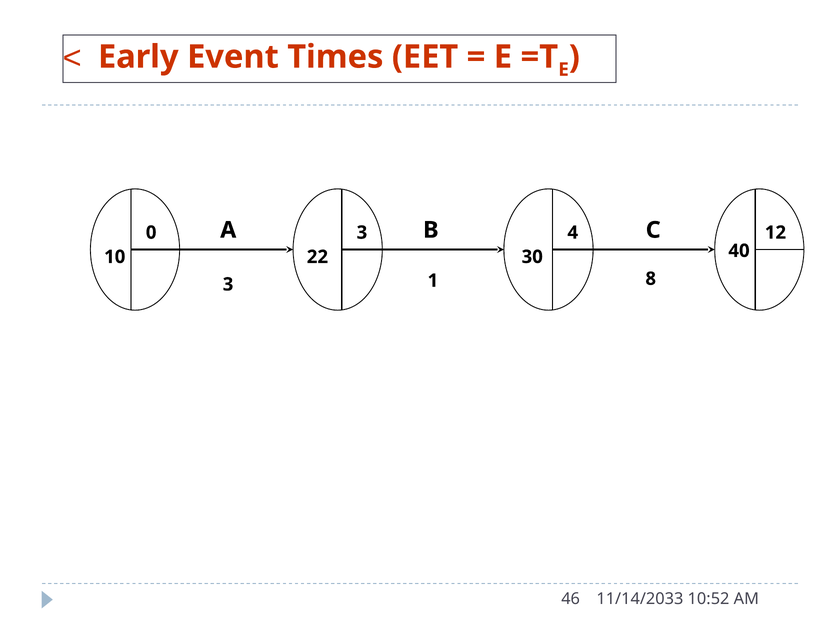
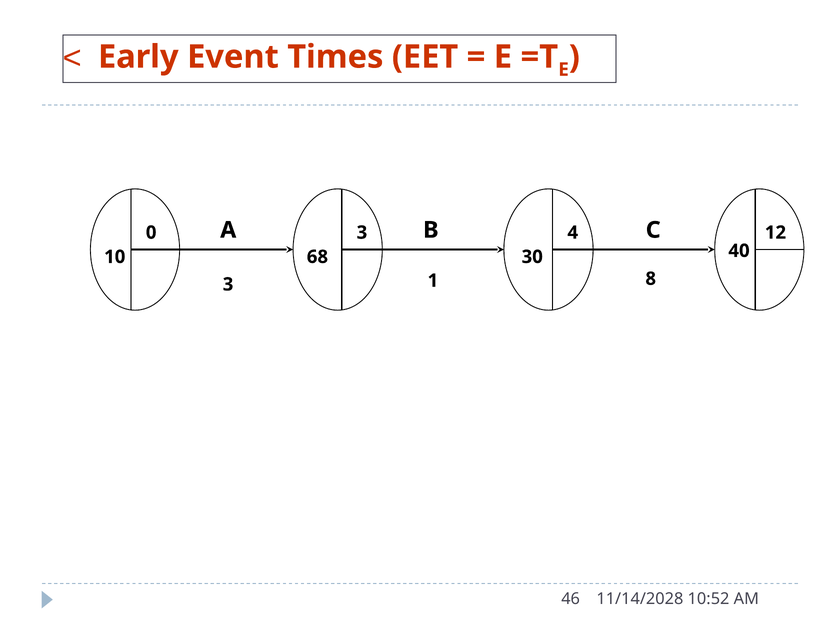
22: 22 -> 68 (317, 257)
11/14/2033: 11/14/2033 -> 11/14/2028 (640, 599)
